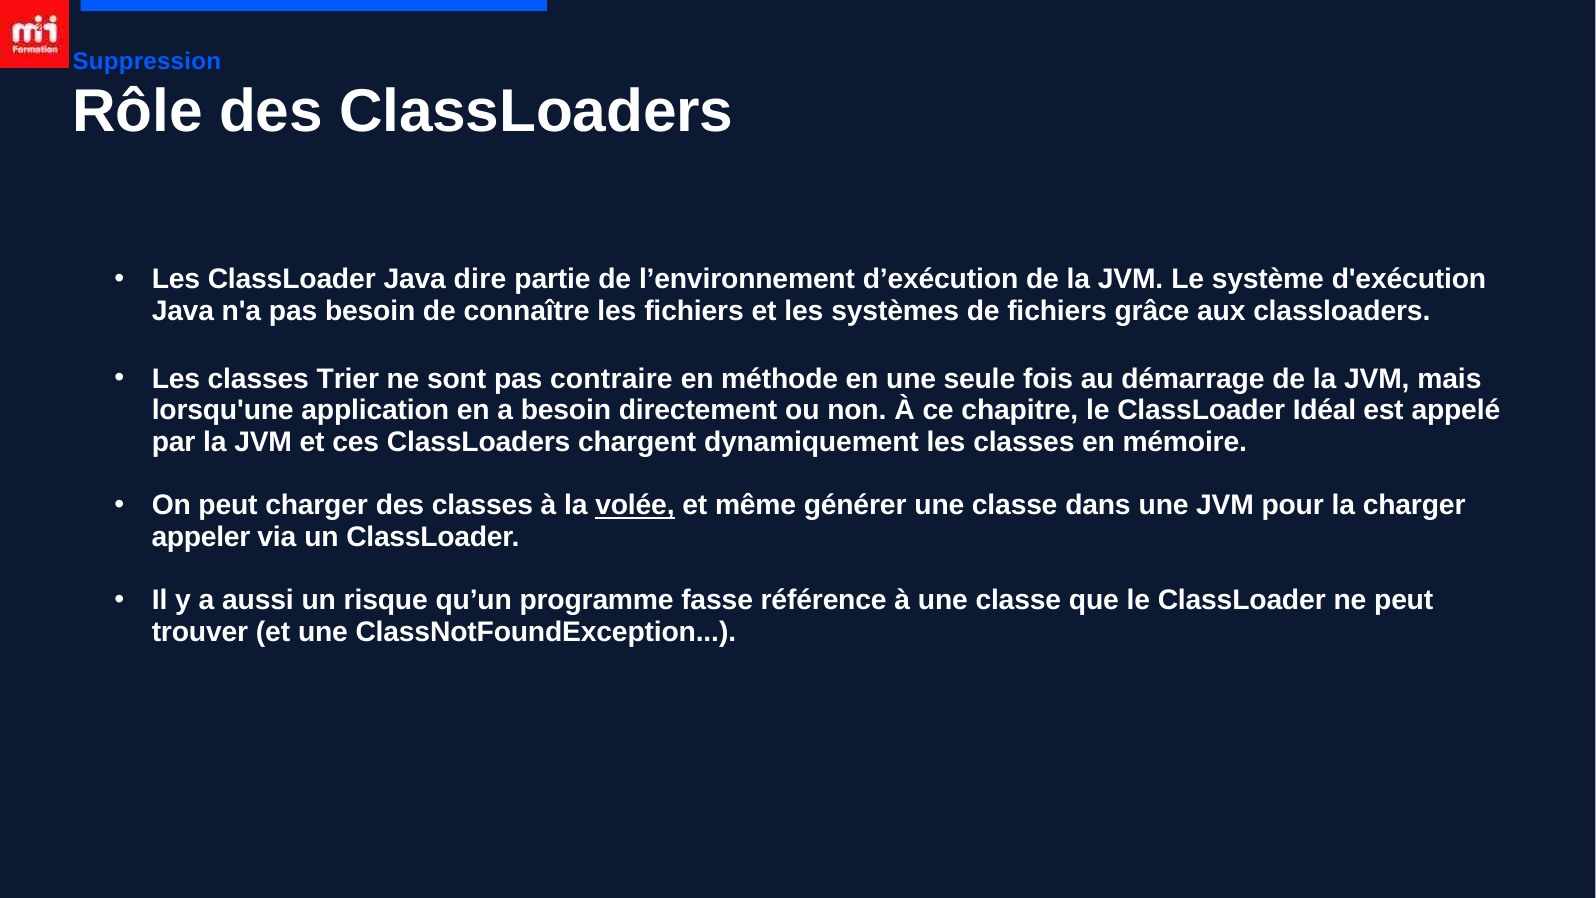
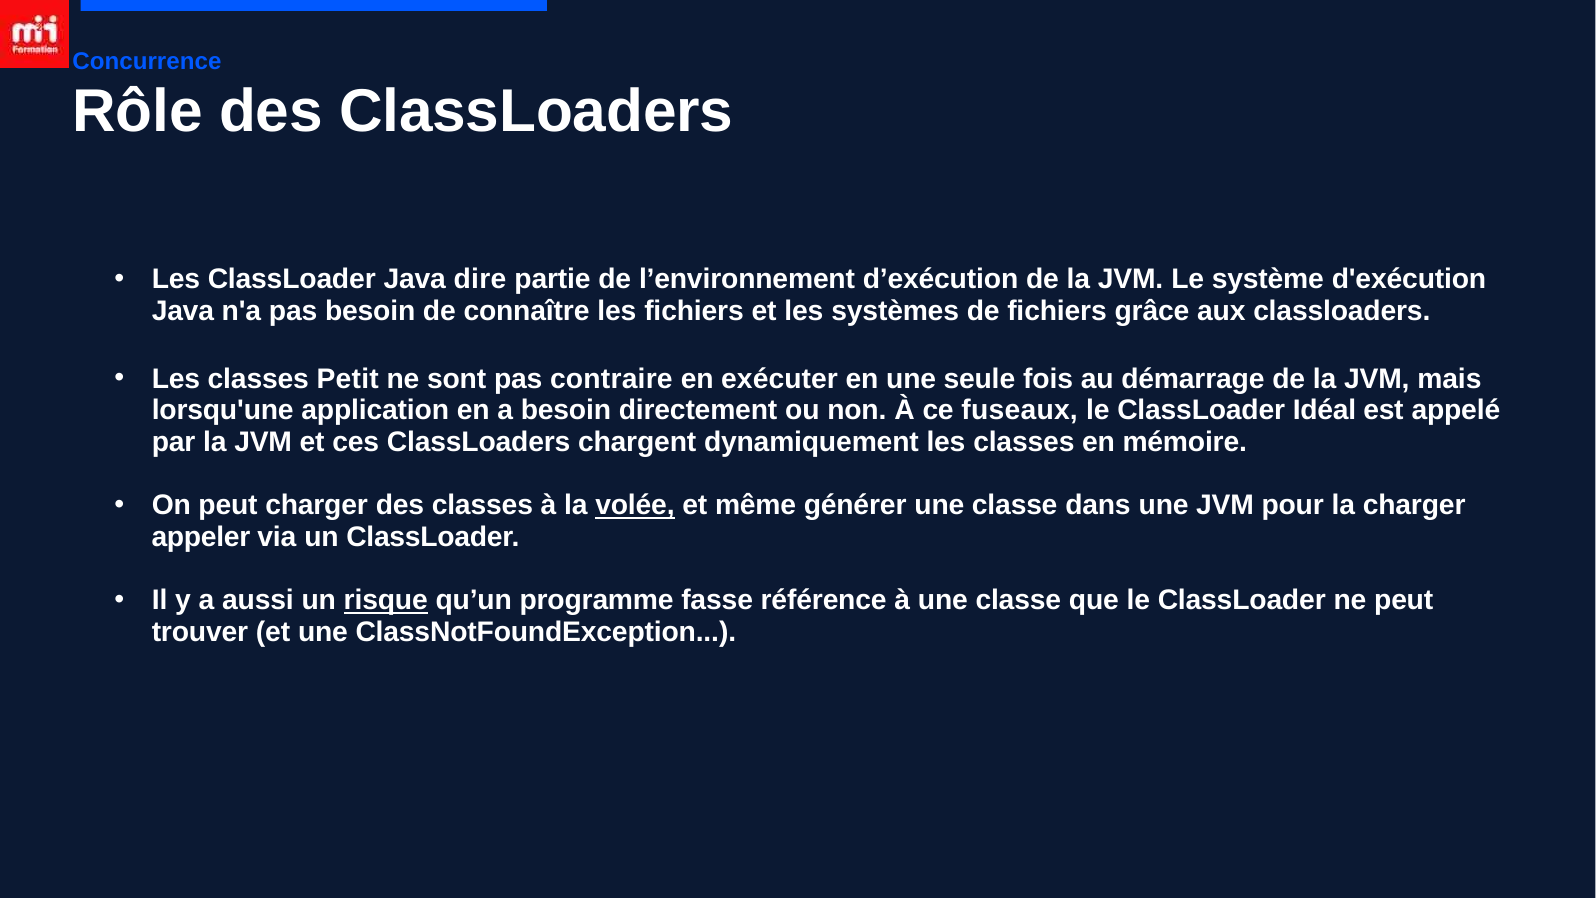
Suppression: Suppression -> Concurrence (147, 61)
Trier: Trier -> Petit (348, 379)
méthode: méthode -> exécuter (780, 379)
chapitre: chapitre -> fuseaux (1020, 410)
risque underline: none -> present (386, 600)
